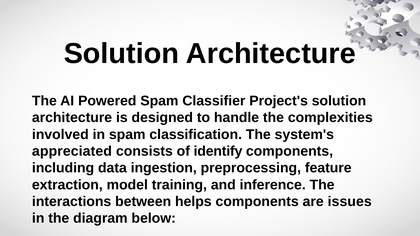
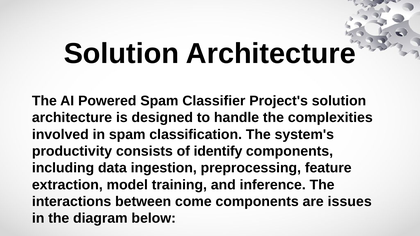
appreciated: appreciated -> productivity (72, 151)
helps: helps -> come (193, 202)
